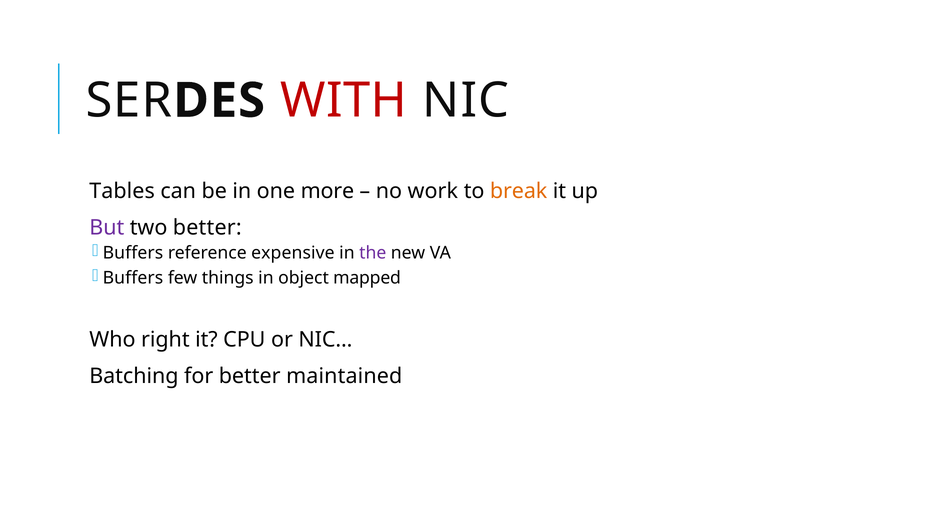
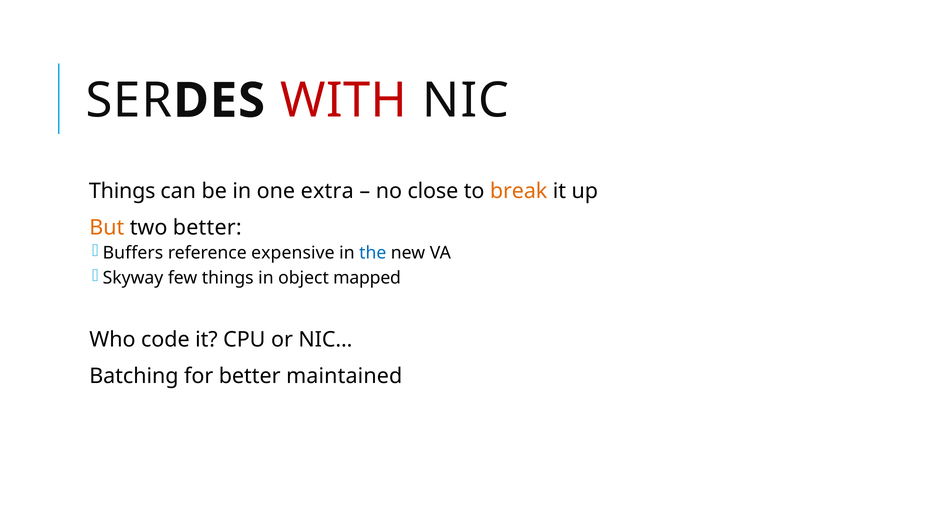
Tables: Tables -> Things (122, 191)
more: more -> extra (327, 191)
work: work -> close (433, 191)
But colour: purple -> orange (107, 228)
the colour: purple -> blue (373, 253)
Buffers: Buffers -> Skyway (133, 278)
right: right -> code (165, 339)
